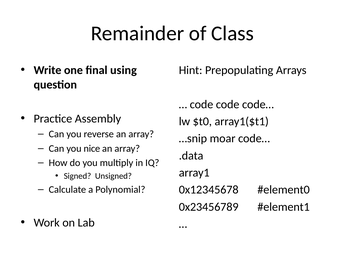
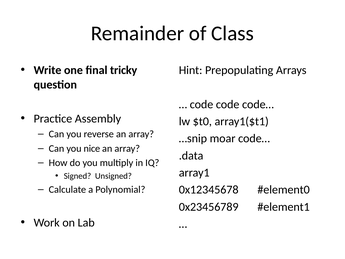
using: using -> tricky (124, 70)
